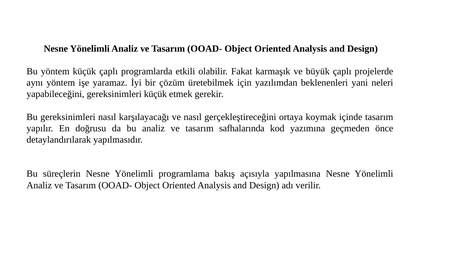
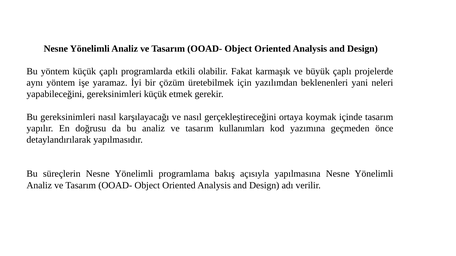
safhalarında: safhalarında -> kullanımları (242, 129)
